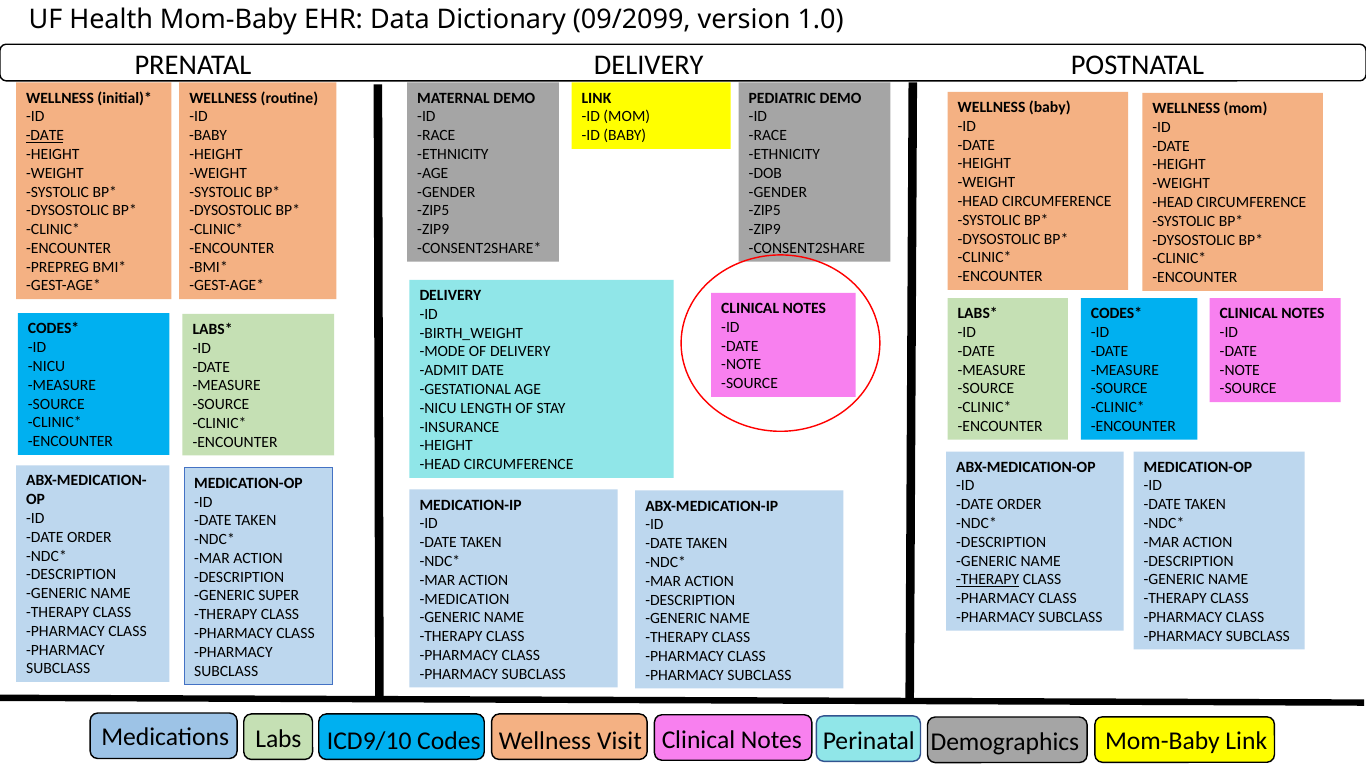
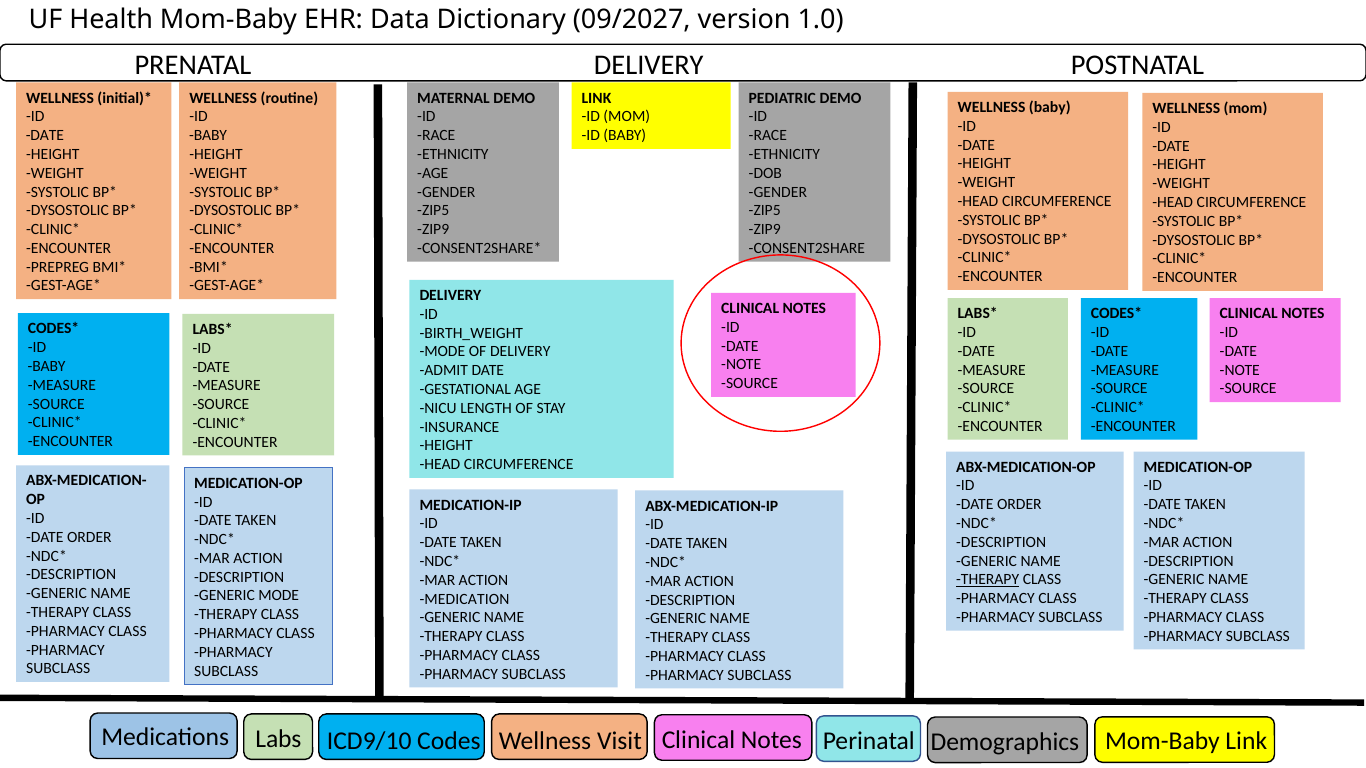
09/2099: 09/2099 -> 09/2027 (632, 20)
DATE underline: present -> none (45, 136)
NICU: NICU -> BABY (47, 367)
GENERIC SUPER: SUPER -> MODE (279, 596)
